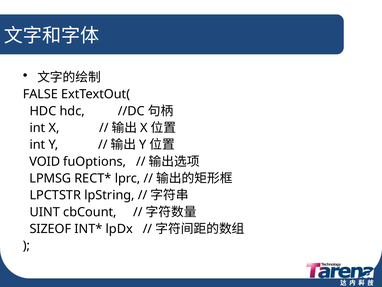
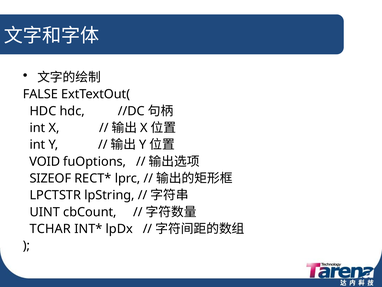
LPMSG: LPMSG -> SIZEOF (50, 178)
SIZEOF: SIZEOF -> TCHAR (50, 228)
